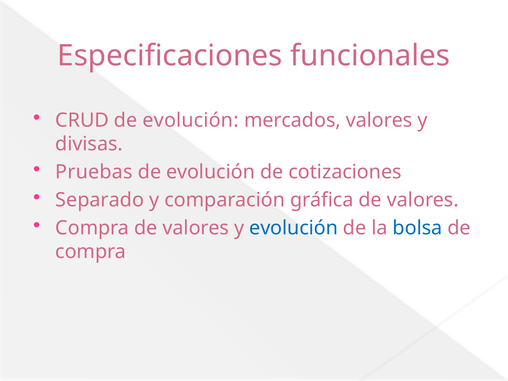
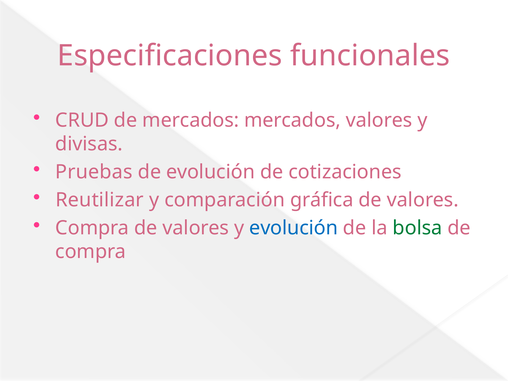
CRUD de evolución: evolución -> mercados (191, 120)
Separado: Separado -> Reutilizar (100, 200)
bolsa colour: blue -> green (417, 228)
